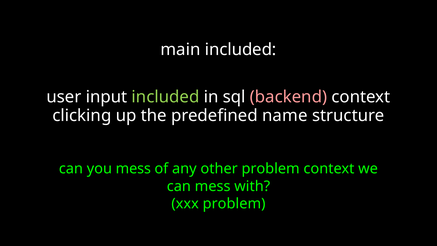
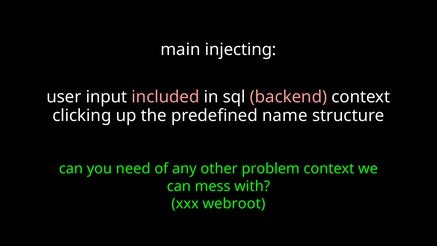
main included: included -> injecting (241, 50)
included colour: light green -> pink (166, 97)
you mess: mess -> need (133, 169)
xxx problem: problem -> webroot (234, 204)
